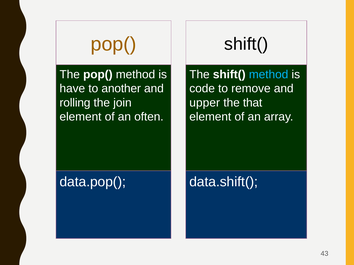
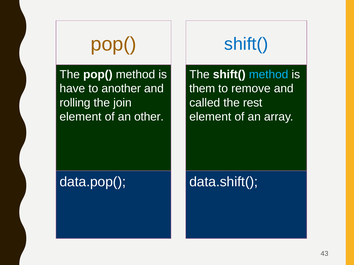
shift( colour: black -> blue (246, 44)
code: code -> them (202, 89)
upper: upper -> called (205, 103)
that: that -> rest (253, 103)
often: often -> other (149, 117)
